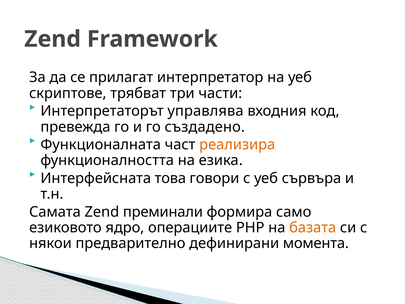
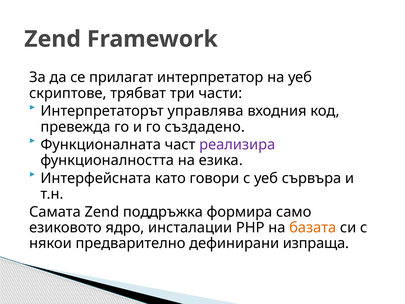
реализира colour: orange -> purple (237, 145)
това: това -> като (170, 178)
преминали: преминали -> поддръжка (163, 212)
операциите: операциите -> инсталации (190, 228)
момента: момента -> изпраща (316, 243)
